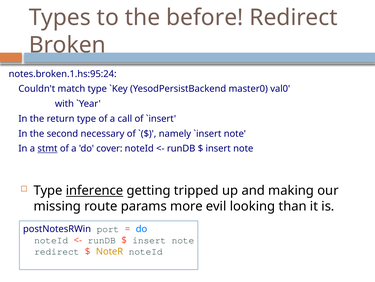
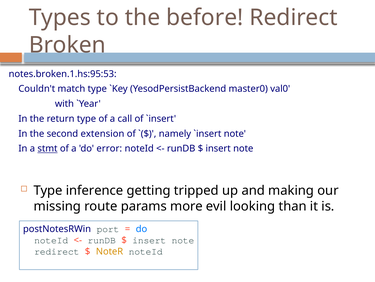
notes.broken.1.hs:95:24: notes.broken.1.hs:95:24 -> notes.broken.1.hs:95:53 (63, 74)
necessary: necessary -> extension (102, 133)
cover: cover -> error (109, 148)
inference underline: present -> none (95, 190)
